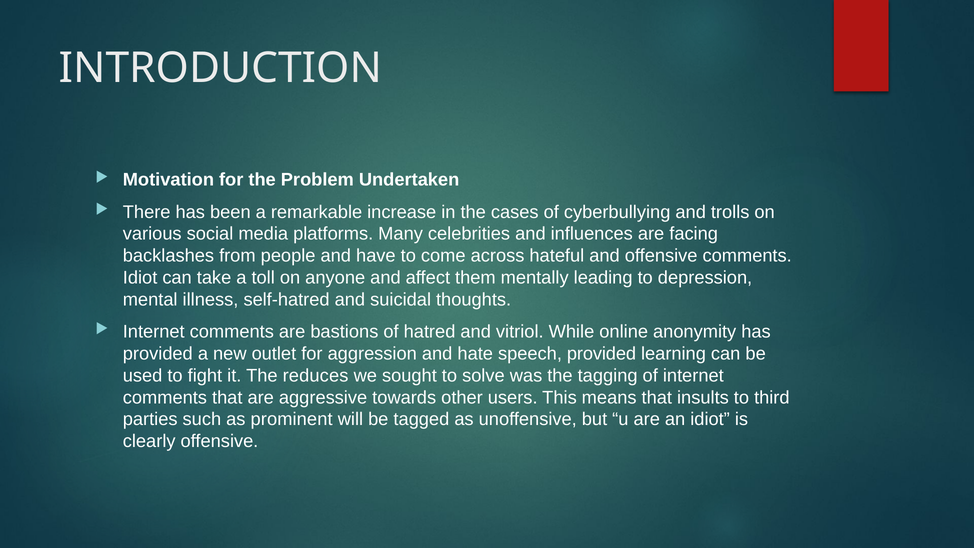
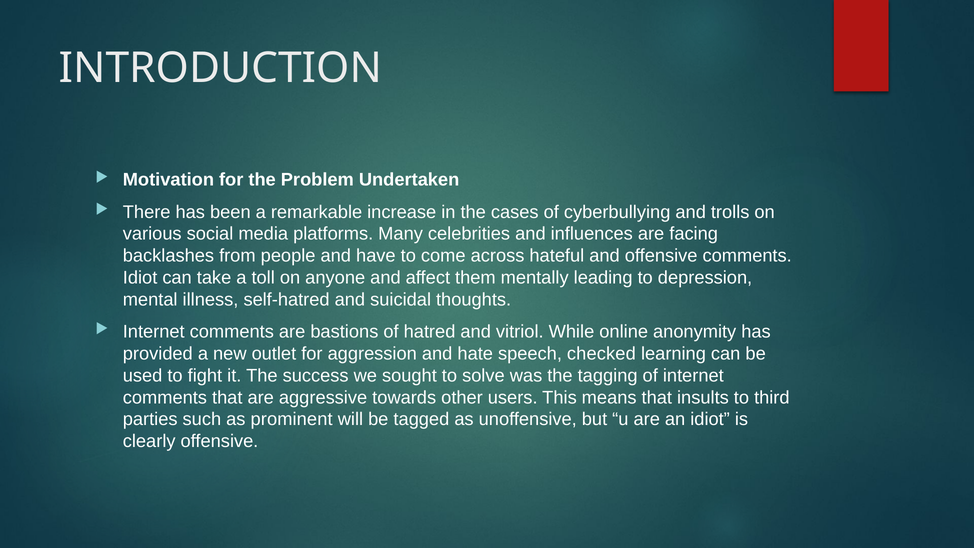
speech provided: provided -> checked (601, 354)
reduces: reduces -> success (316, 376)
